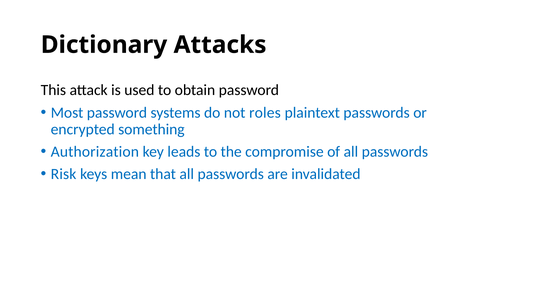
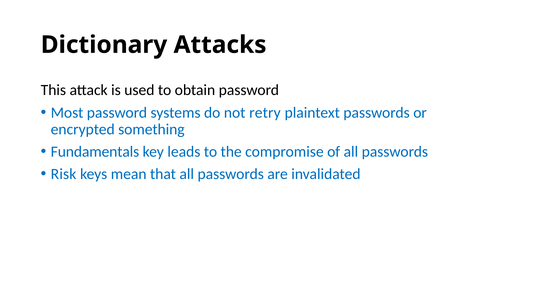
roles: roles -> retry (265, 113)
Authorization: Authorization -> Fundamentals (95, 152)
